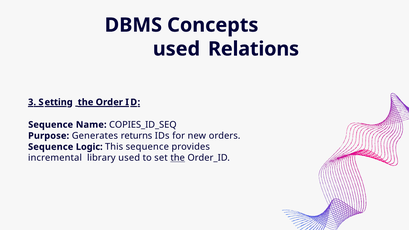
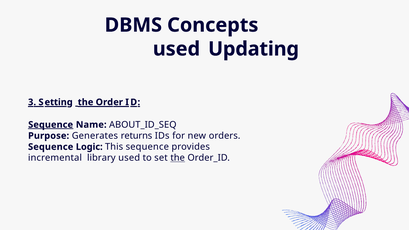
Relations: Relations -> Updating (254, 49)
Sequence underline: none -> present (51, 125)
COPIES_ID_SEQ: COPIES_ID_SEQ -> ABOUT_ID_SEQ (143, 125)
